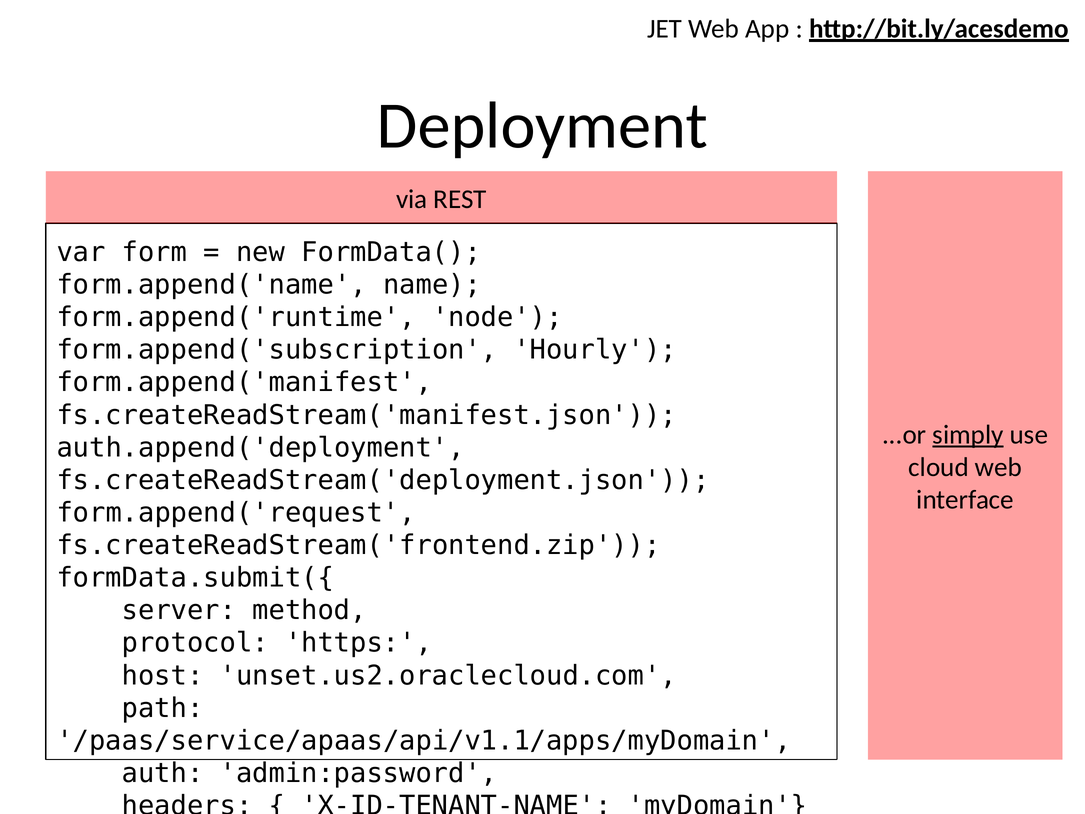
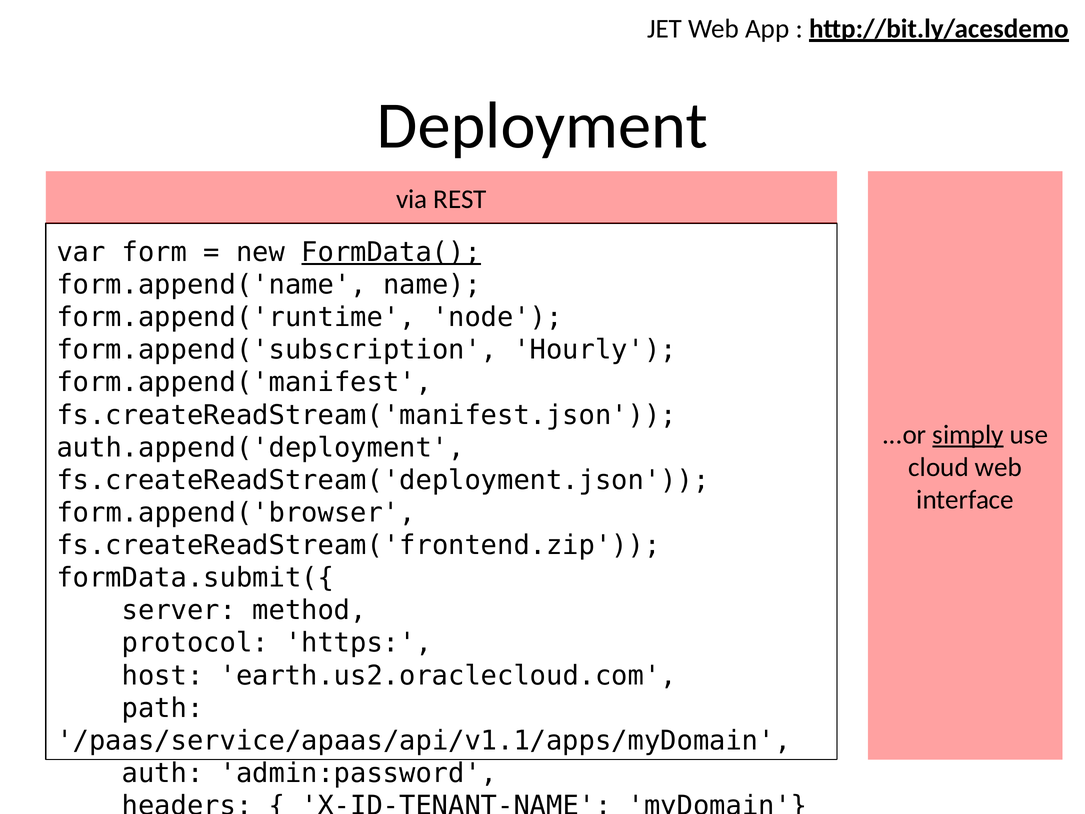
FormData( underline: none -> present (391, 252)
form.append('request: form.append('request -> form.append('browser (236, 513)
unset.us2.oraclecloud.com: unset.us2.oraclecloud.com -> earth.us2.oraclecloud.com (448, 675)
